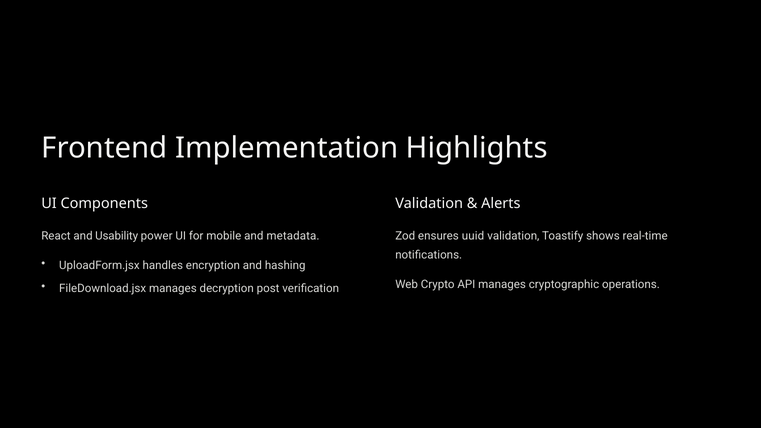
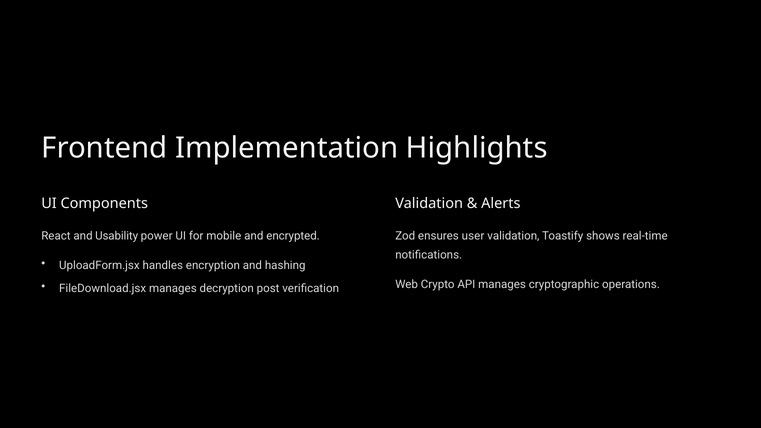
metadata: metadata -> encrypted (293, 236)
uuid: uuid -> user (473, 236)
